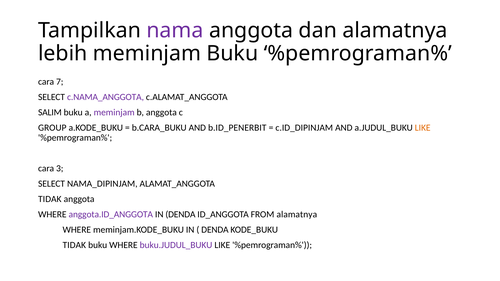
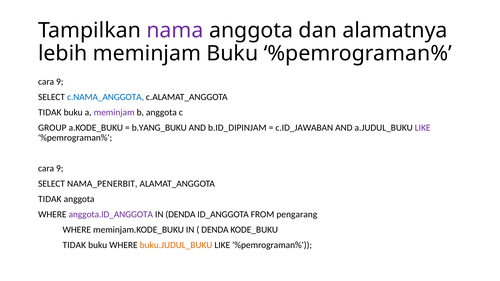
7: 7 -> 9 (60, 82)
c.NAMA_ANGGOTA colour: purple -> blue (106, 97)
SALIM: SALIM -> TIDAK (50, 112)
b.CARA_BUKU: b.CARA_BUKU -> b.YANG_BUKU (159, 128)
b.ID_PENERBIT: b.ID_PENERBIT -> b.ID_DIPINJAM (237, 128)
c.ID_DIPINJAM: c.ID_DIPINJAM -> c.ID_JAWABAN (304, 128)
LIKE colour: orange -> purple (423, 128)
3: 3 -> 9 (60, 169)
NAMA_DIPINJAM: NAMA_DIPINJAM -> NAMA_PENERBIT (102, 184)
FROM alamatnya: alamatnya -> pengarang (297, 215)
buku.JUDUL_BUKU colour: purple -> orange (176, 245)
